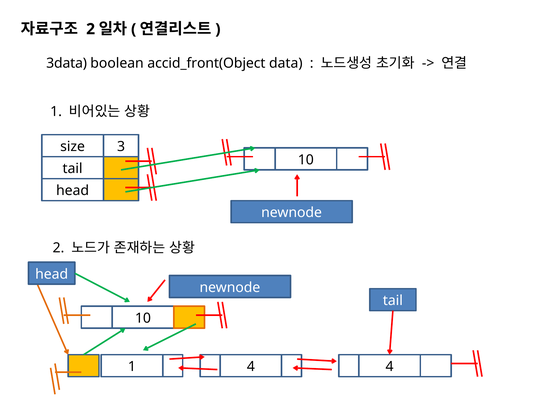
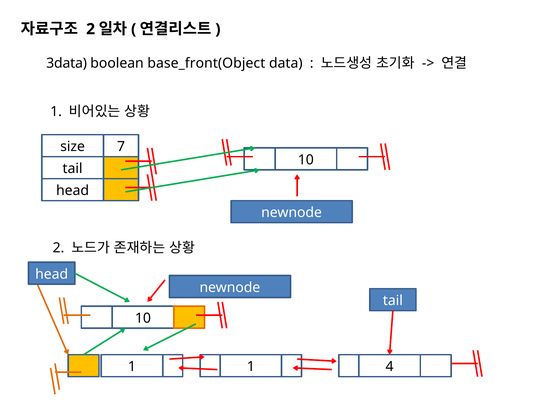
accid_front(Object: accid_front(Object -> base_front(Object (206, 63)
3: 3 -> 7 (121, 147)
1 4: 4 -> 1 (251, 367)
